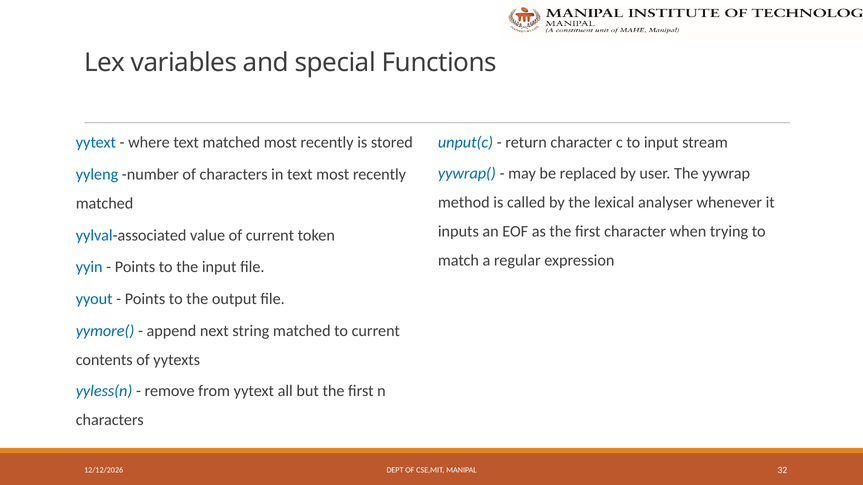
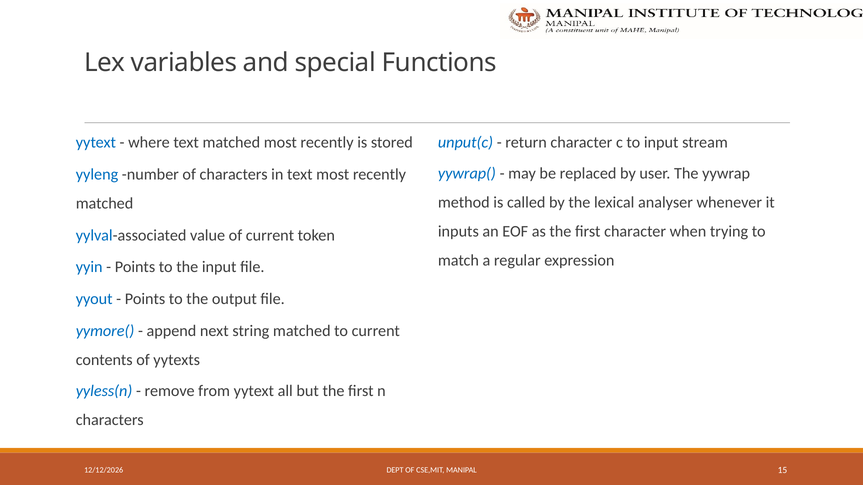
32: 32 -> 15 (782, 471)
